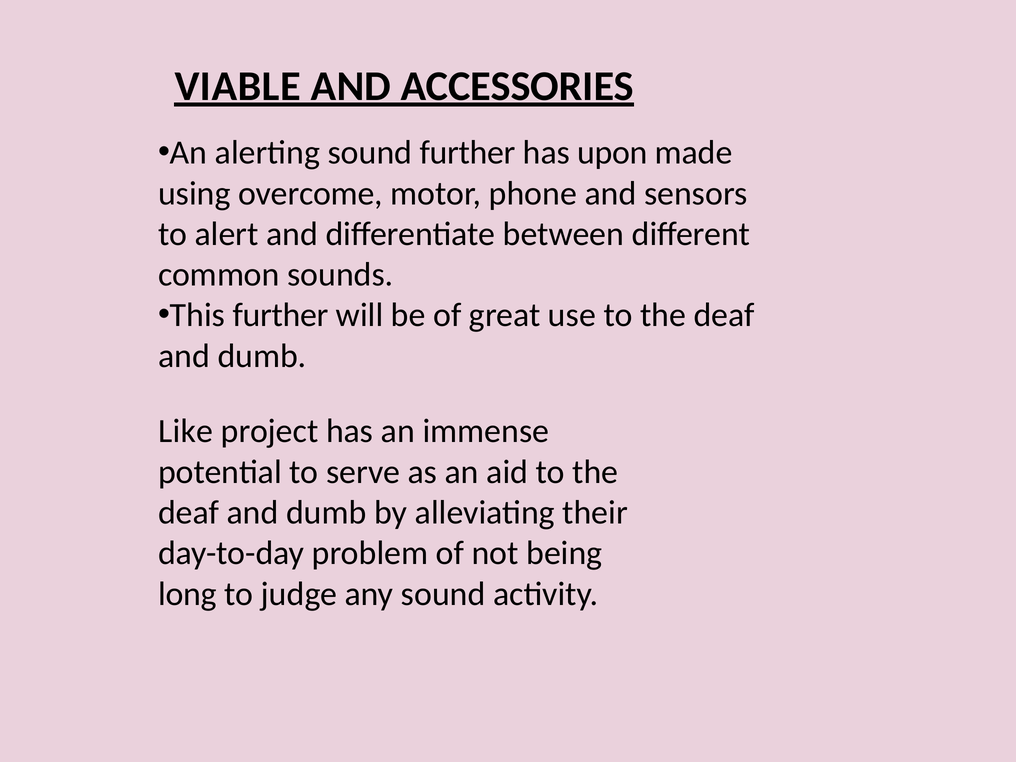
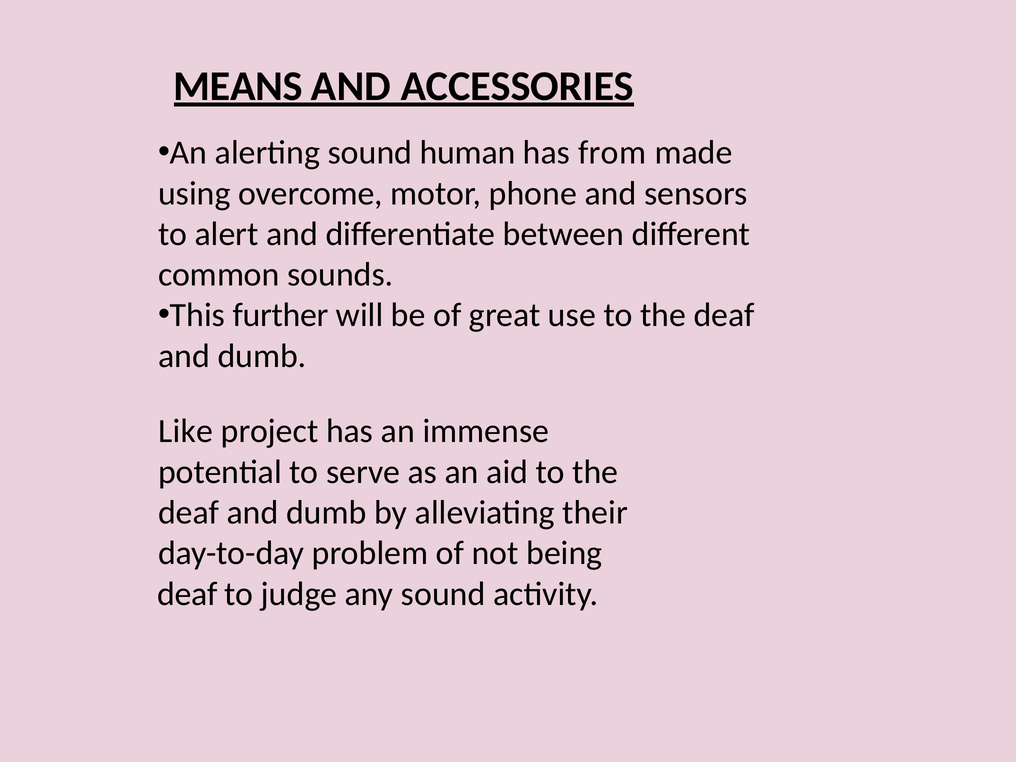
VIABLE: VIABLE -> MEANS (238, 86)
sound further: further -> human (468, 153)
upon: upon -> from (612, 153)
long: long -> deaf (188, 594)
